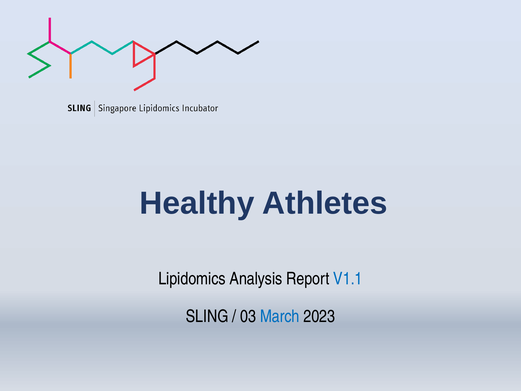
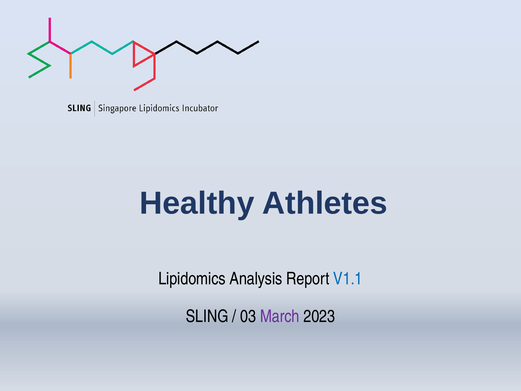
March colour: blue -> purple (280, 316)
